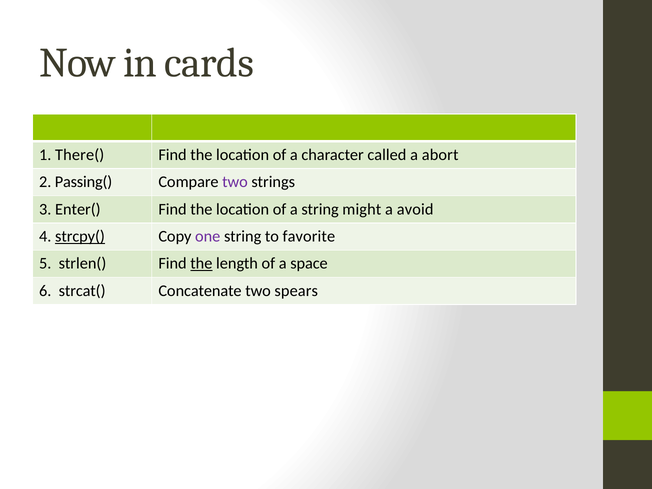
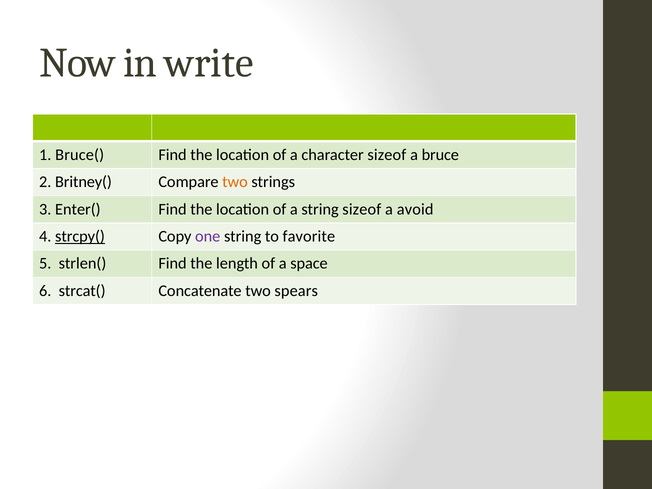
cards: cards -> write (209, 63)
There(: There( -> Bruce( (80, 155)
character called: called -> sizeof (387, 155)
abort: abort -> bruce (440, 155)
Passing(: Passing( -> Britney( (83, 182)
two colour: purple -> orange (235, 182)
string might: might -> sizeof (362, 209)
the underline: present -> none (201, 264)
